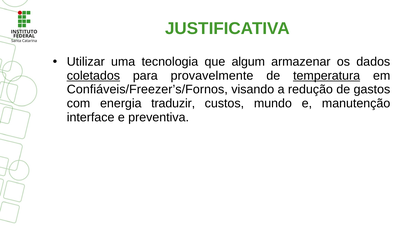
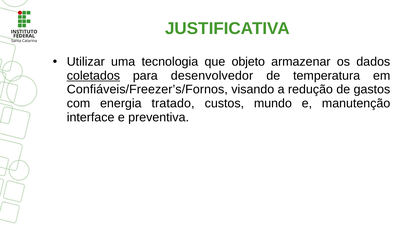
algum: algum -> objeto (248, 62)
provavelmente: provavelmente -> desenvolvedor (212, 76)
temperatura underline: present -> none (327, 76)
traduzir: traduzir -> tratado (173, 104)
